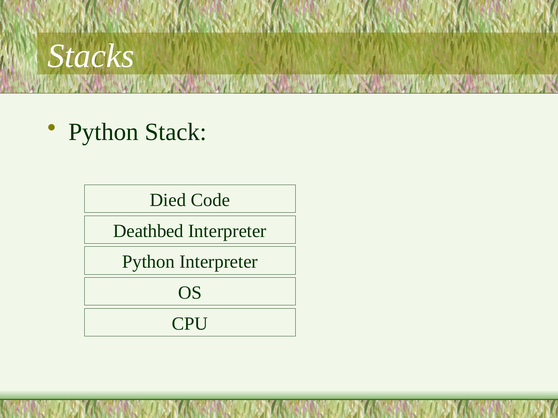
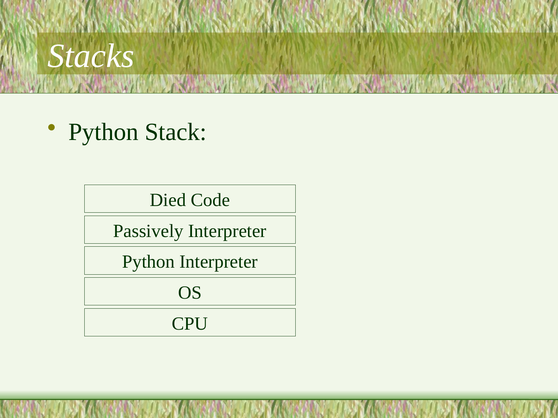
Deathbed: Deathbed -> Passively (148, 231)
